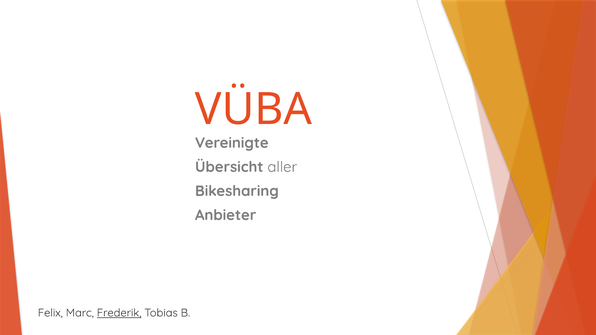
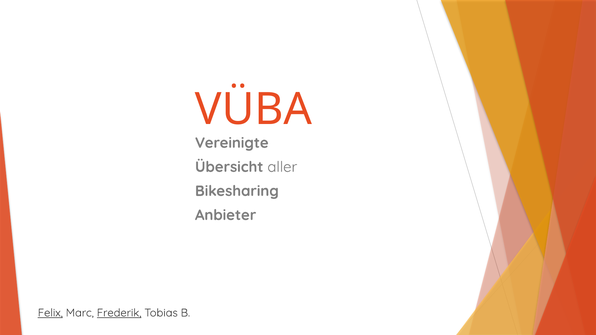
Felix underline: none -> present (50, 313)
